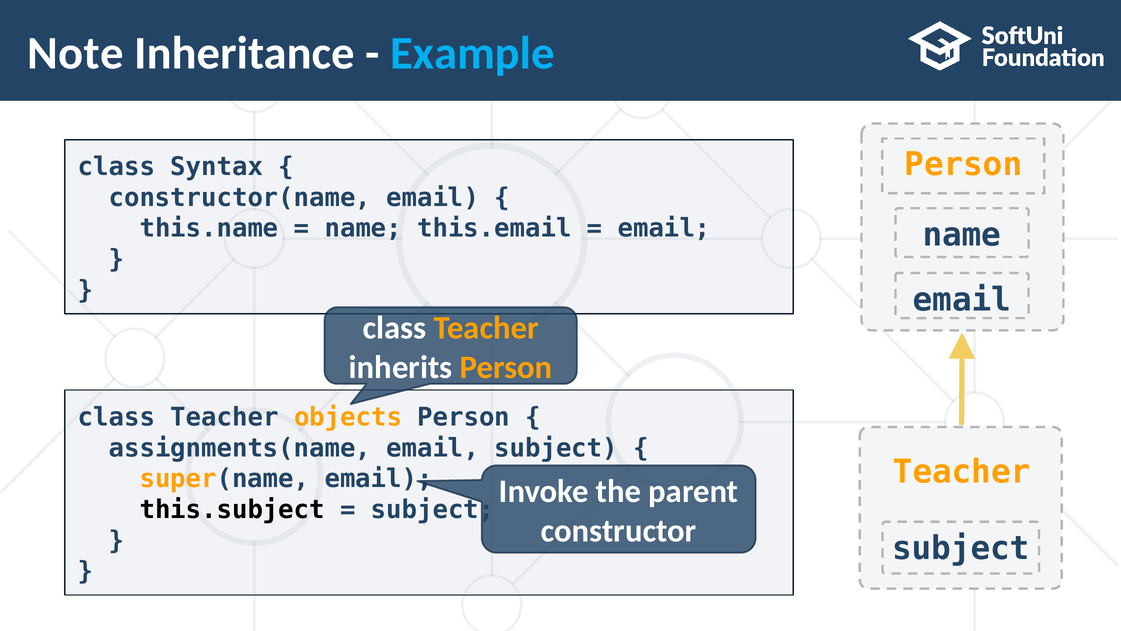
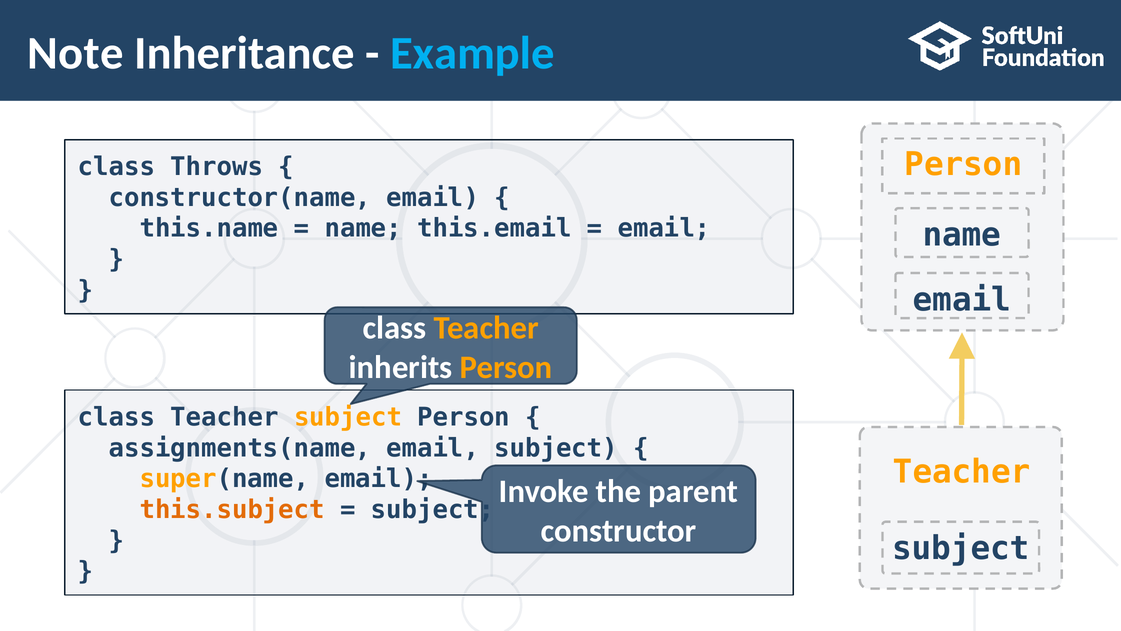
Syntax: Syntax -> Throws (217, 167)
Teacher objects: objects -> subject (348, 417)
this.subject colour: black -> orange (232, 509)
